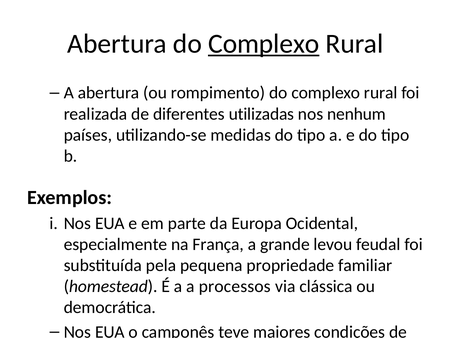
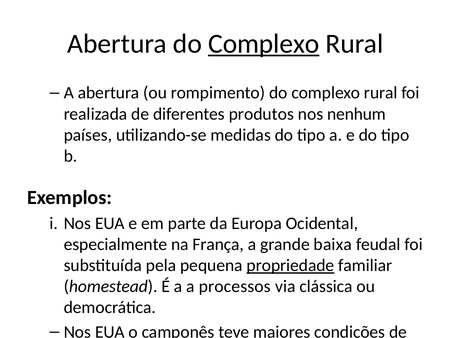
diferentes utilizadas: utilizadas -> produtos (261, 114)
grande levou: levou -> baixa (333, 245)
propriedade underline: none -> present (290, 266)
